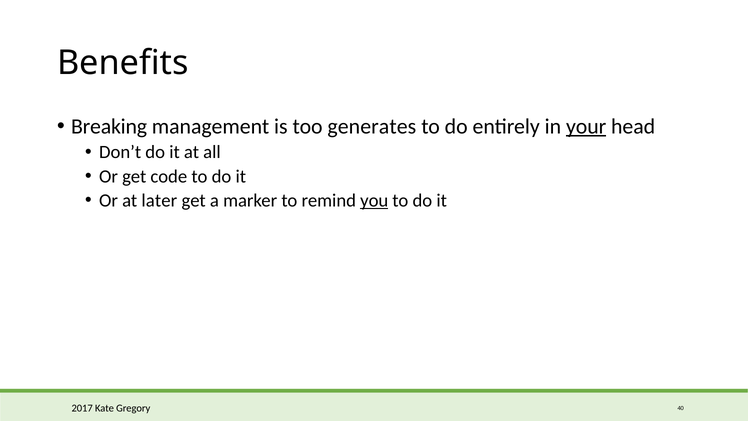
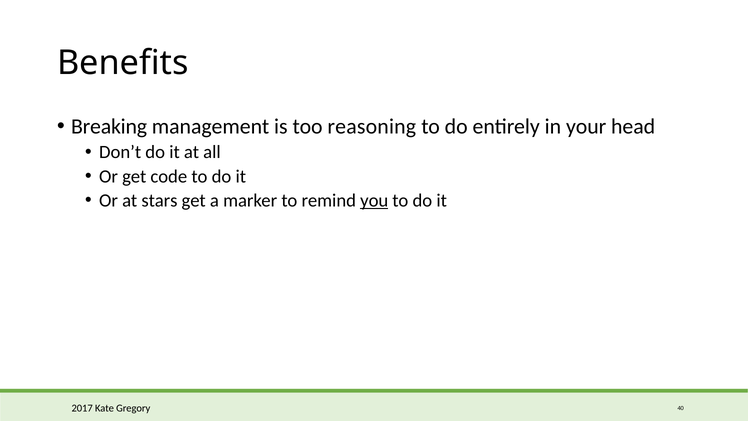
generates: generates -> reasoning (372, 126)
your underline: present -> none (586, 126)
later: later -> stars (159, 200)
